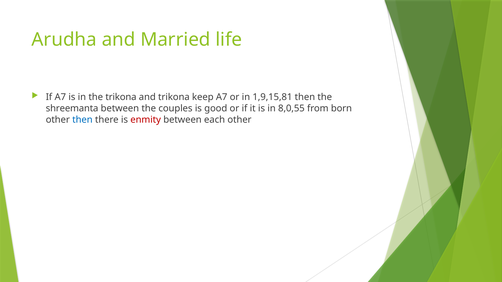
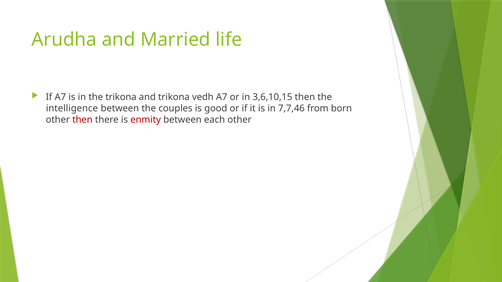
keep: keep -> vedh (203, 97)
1,9,15,81: 1,9,15,81 -> 3,6,10,15 (272, 97)
shreemanta: shreemanta -> intelligence (72, 108)
8,0,55: 8,0,55 -> 7,7,46 (291, 108)
then colour: blue -> red (82, 120)
